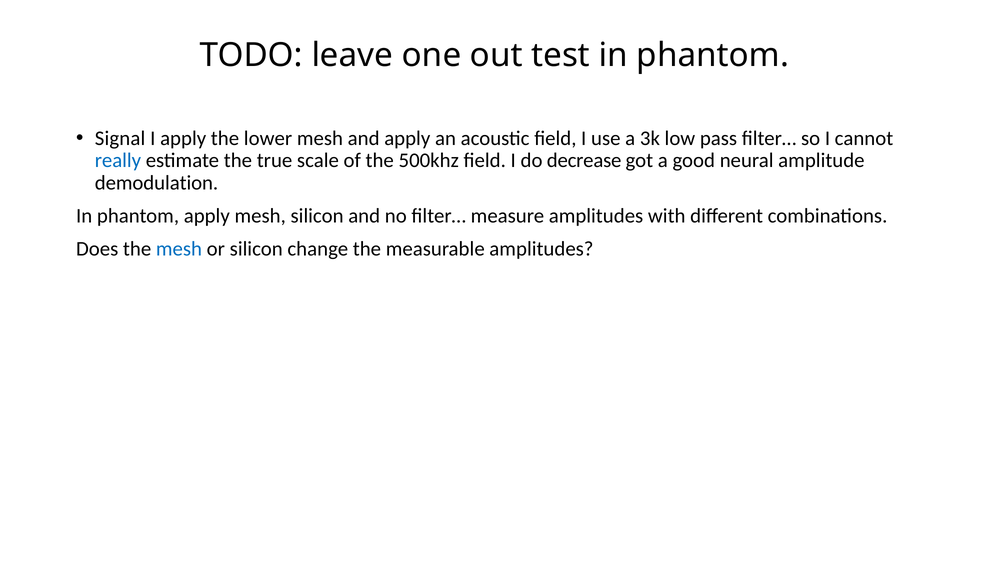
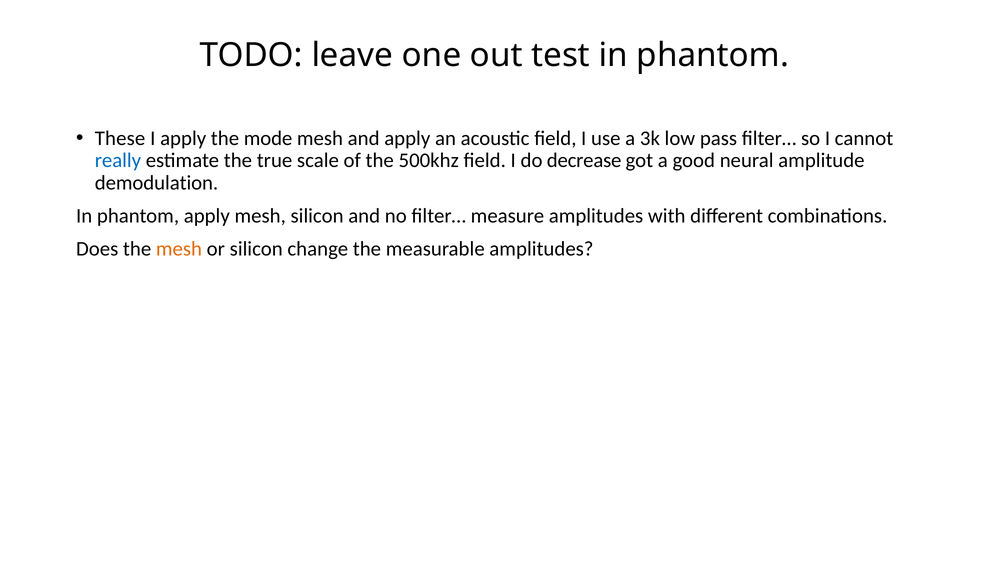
Signal: Signal -> These (120, 138)
lower: lower -> mode (268, 138)
mesh colour: blue -> orange (179, 249)
